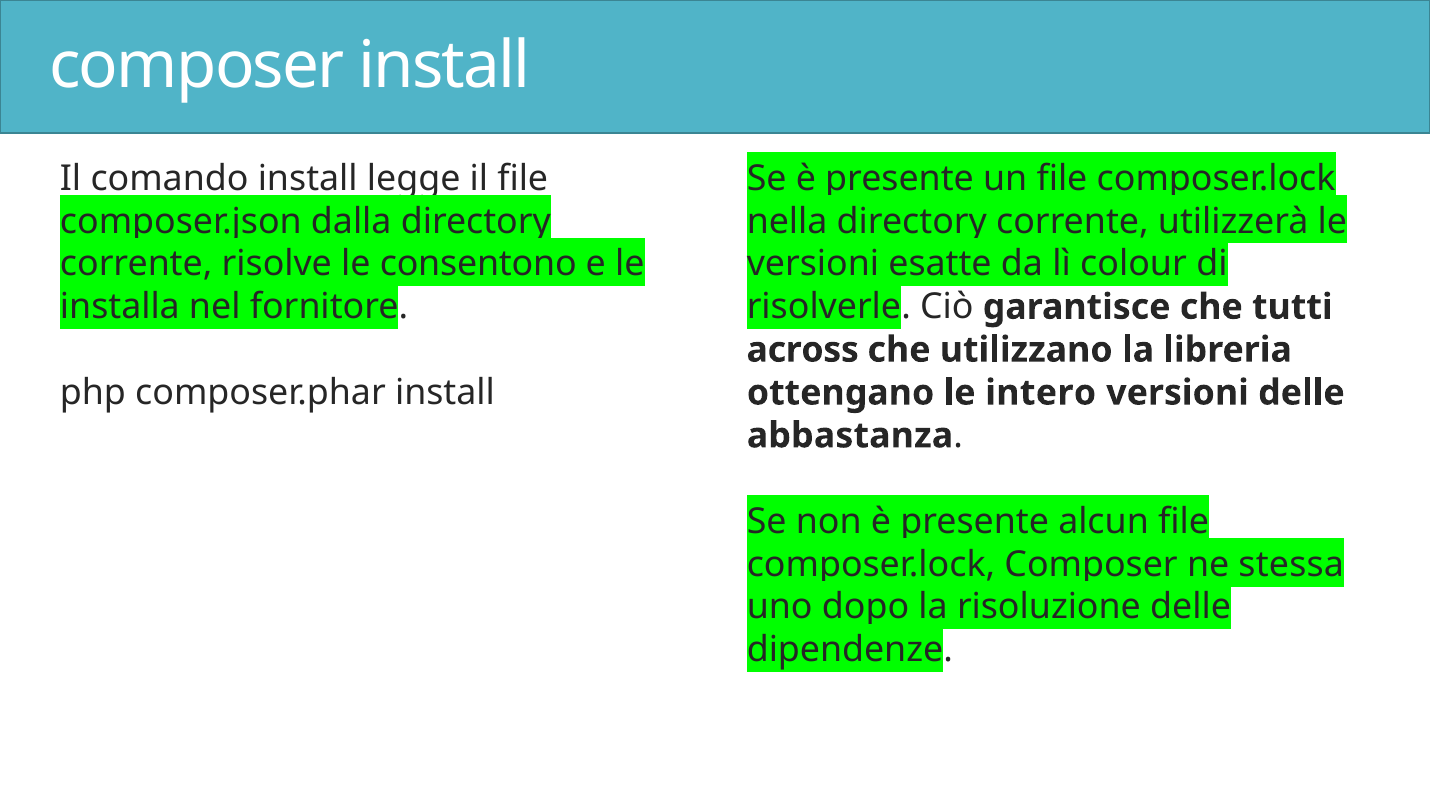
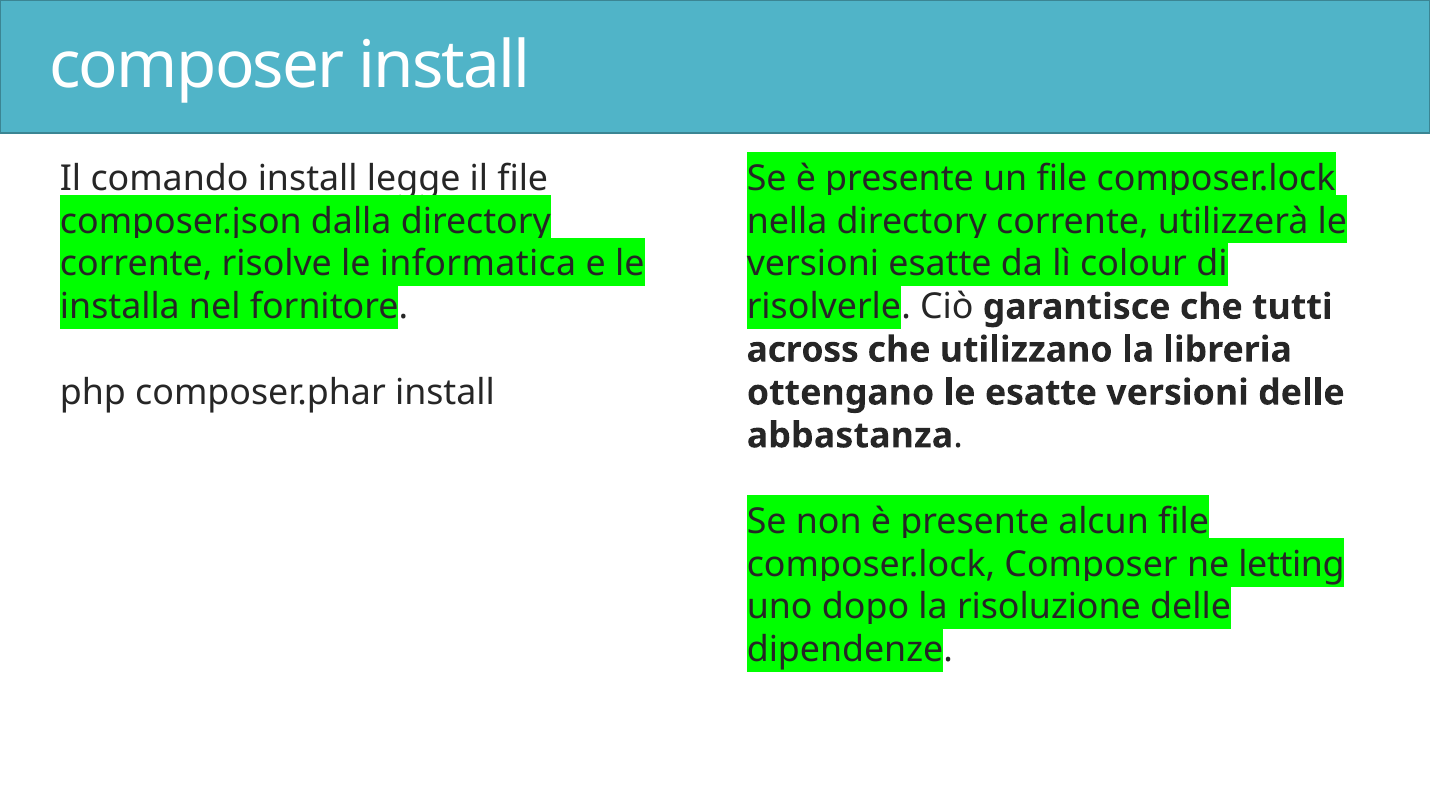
consentono: consentono -> informatica (478, 264)
le intero: intero -> esatte (1041, 393)
stessa: stessa -> letting (1292, 565)
